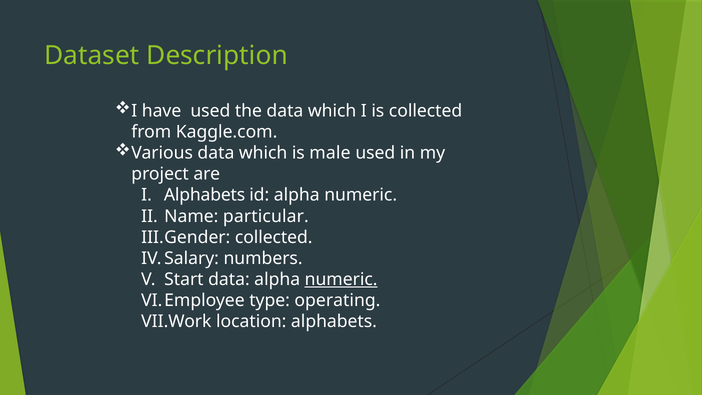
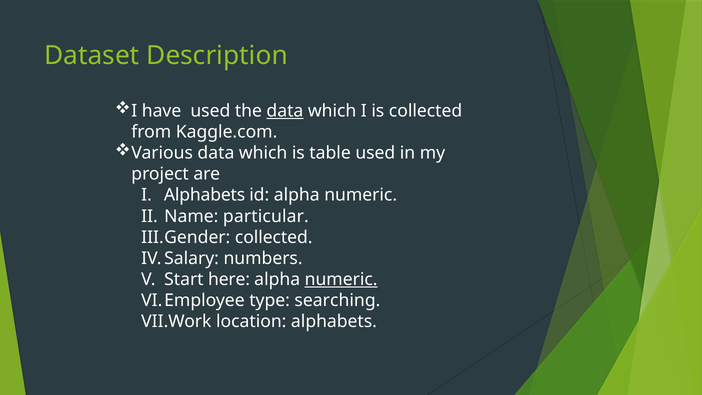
data underline: none -> present (285, 111)
male: male -> table (330, 153)
Start data: data -> here (229, 279)
operating: operating -> searching (337, 300)
